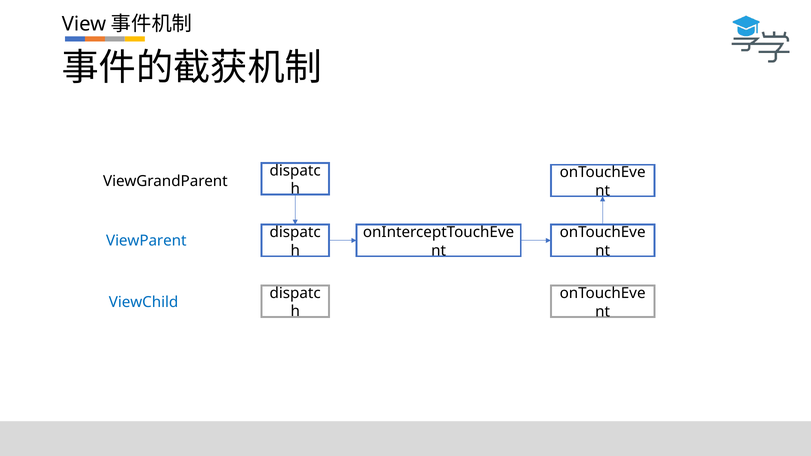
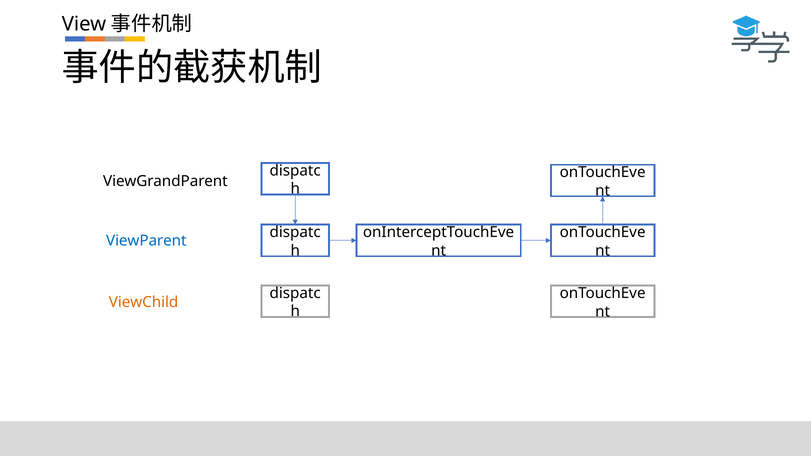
ViewChild colour: blue -> orange (144, 302)
